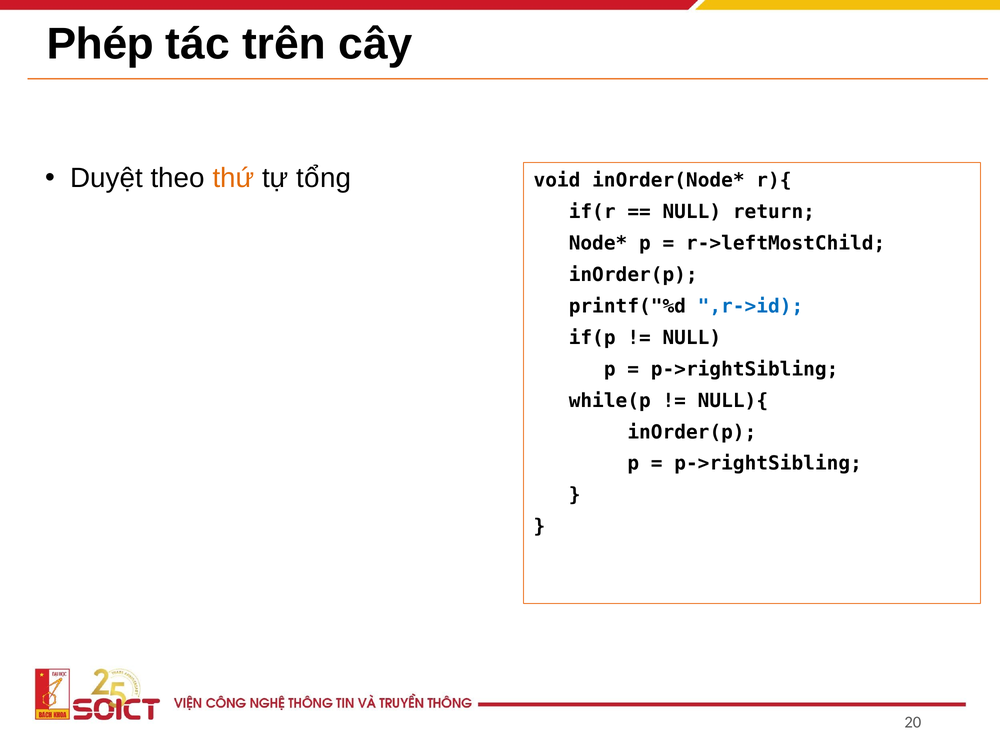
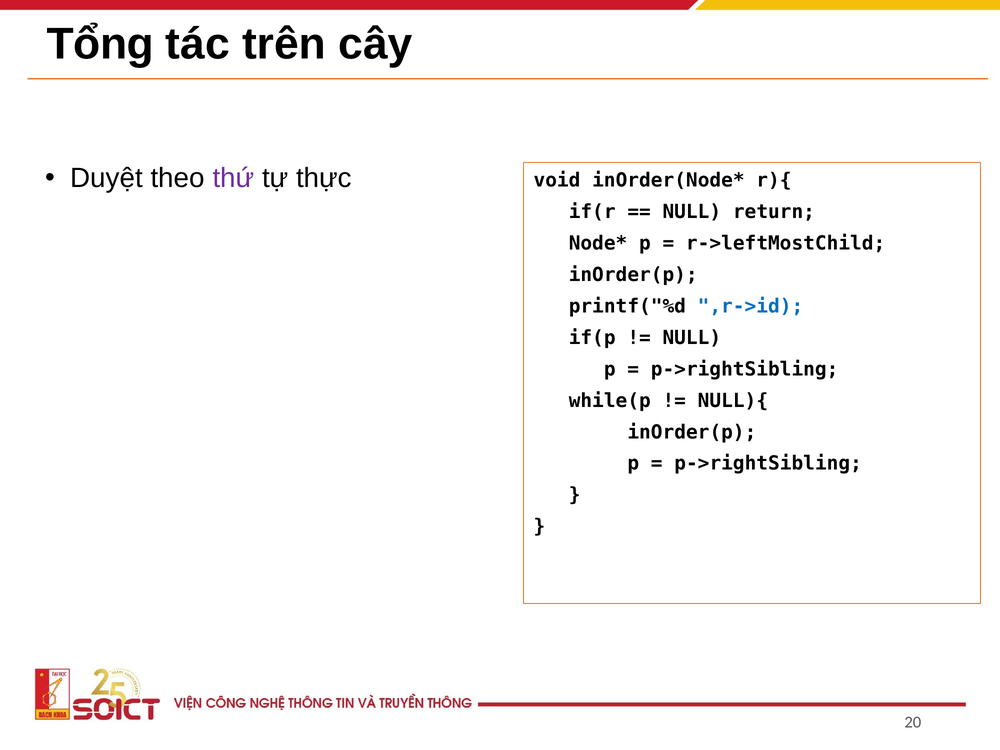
Phép: Phép -> Tổng (100, 44)
thứ colour: orange -> purple (233, 178)
tổng: tổng -> thực (324, 178)
